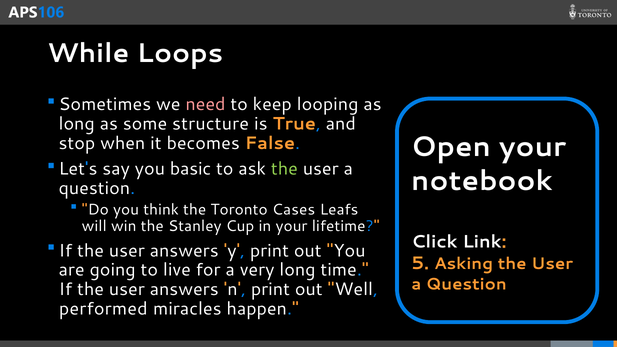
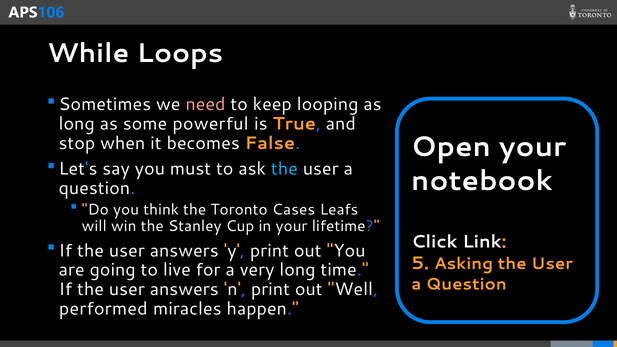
structure: structure -> powerful (211, 124)
basic: basic -> must (190, 169)
the colour: light green -> light blue (284, 169)
